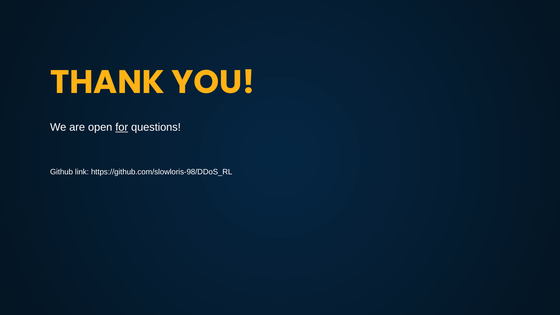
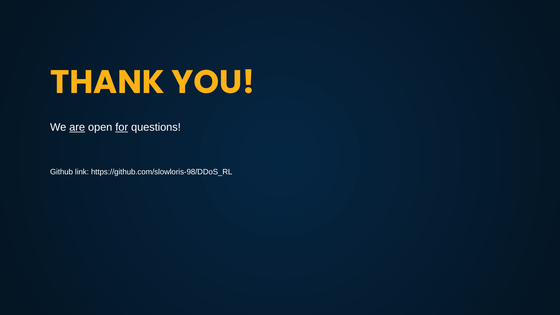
are underline: none -> present (77, 127)
